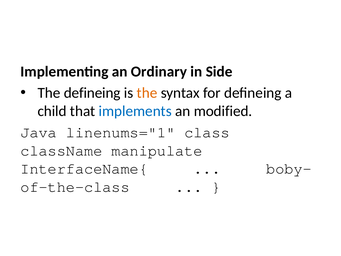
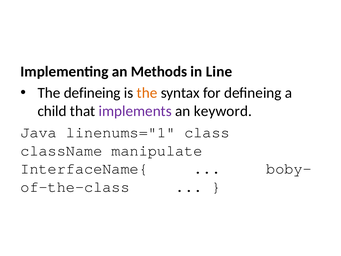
Ordinary: Ordinary -> Methods (159, 72)
Side: Side -> Line (219, 72)
implements colour: blue -> purple (135, 111)
modified: modified -> keyword (223, 111)
